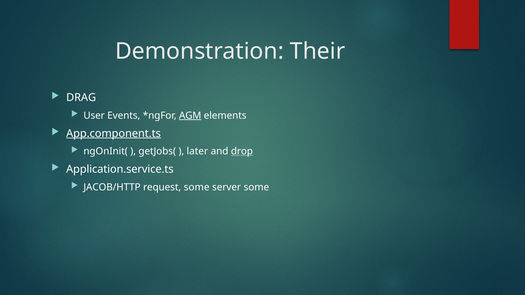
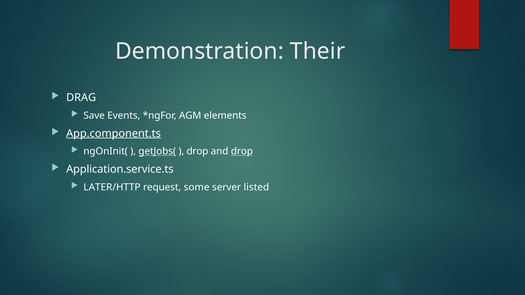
User: User -> Save (94, 116)
AGM underline: present -> none (190, 116)
getJobs( underline: none -> present (157, 151)
later: later -> drop (197, 151)
JACOB/HTTP: JACOB/HTTP -> LATER/HTTP (112, 187)
server some: some -> listed (256, 187)
